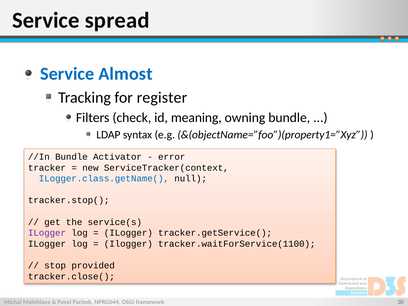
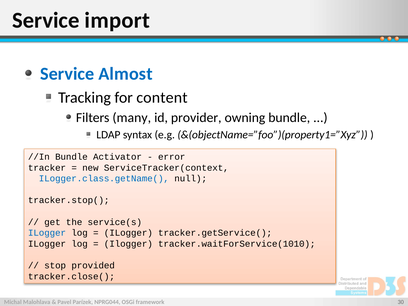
spread: spread -> import (117, 20)
register: register -> content (162, 97)
check: check -> many (132, 118)
meaning: meaning -> provider (196, 118)
ILogger colour: purple -> blue (47, 233)
tracker.waitForService(1100: tracker.waitForService(1100 -> tracker.waitForService(1010 (237, 244)
